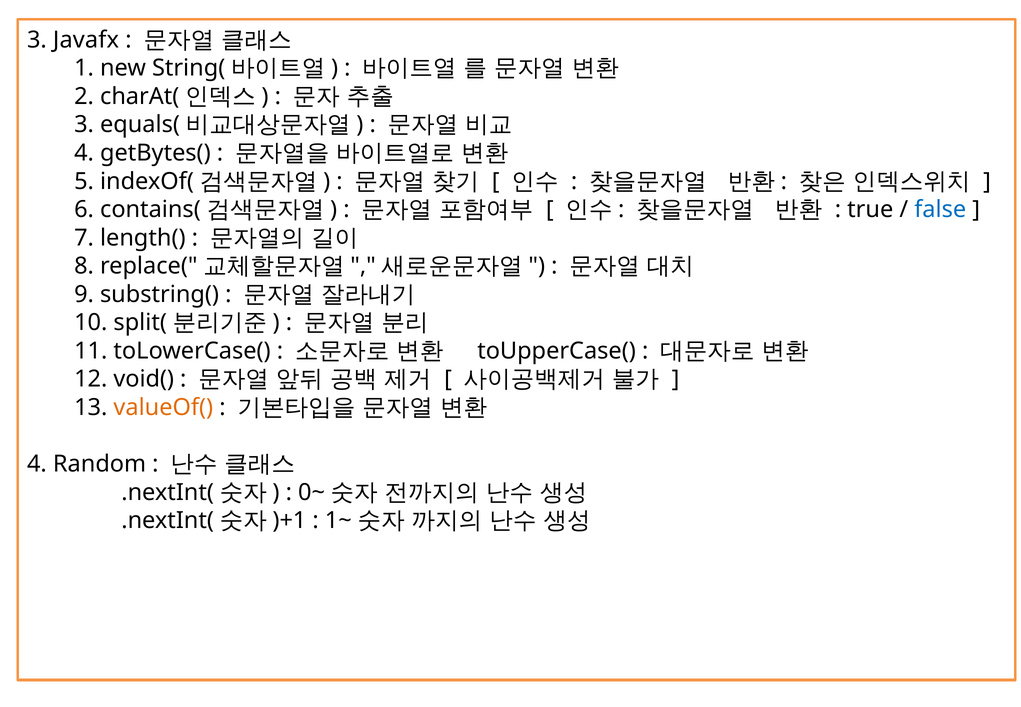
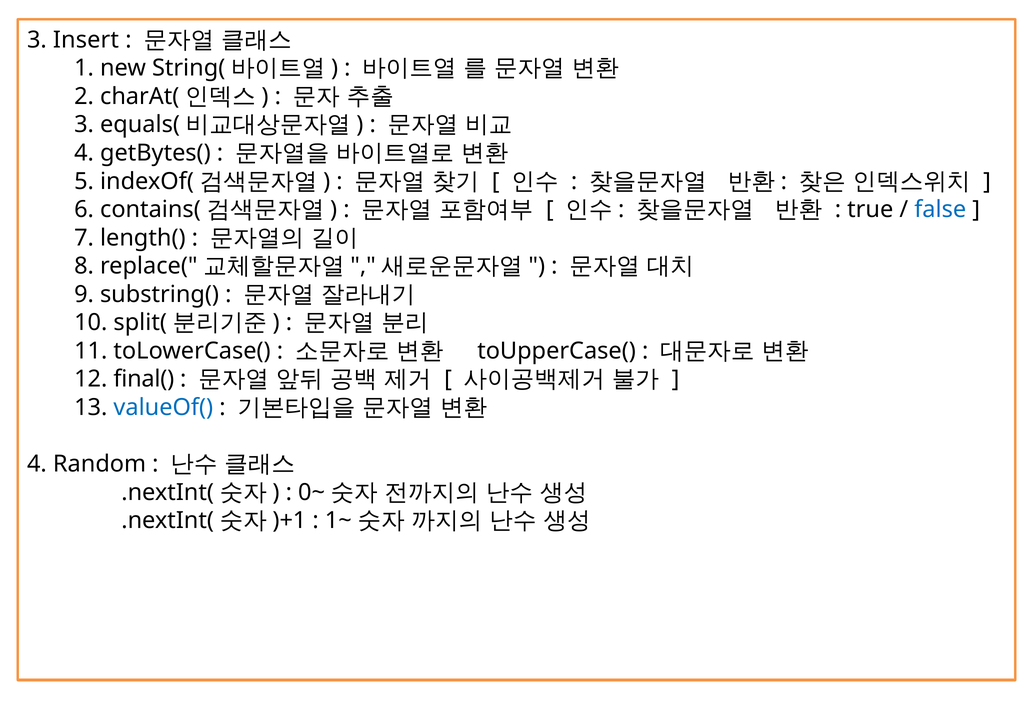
Javafx: Javafx -> Insert (86, 40)
void(: void( -> final( (144, 379)
valueOf( colour: orange -> blue (163, 407)
